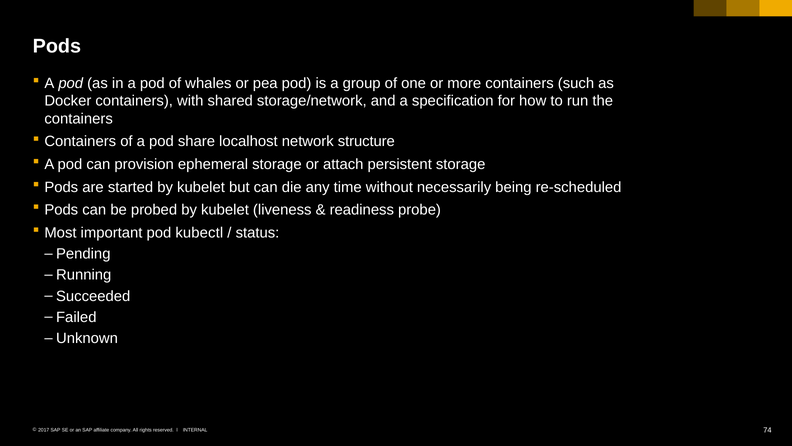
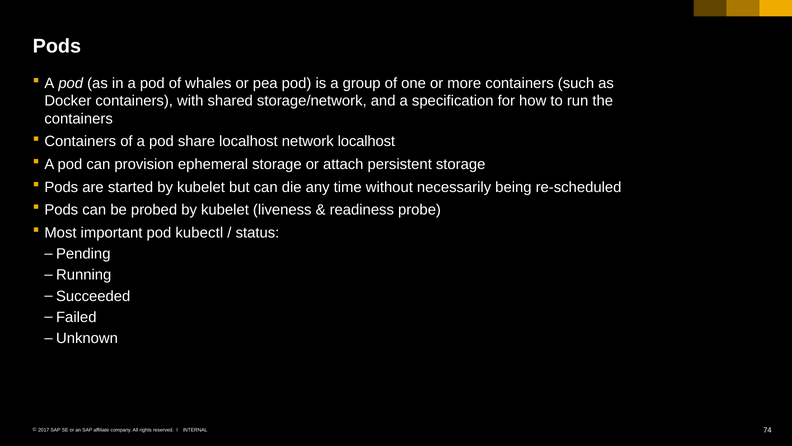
network structure: structure -> localhost (366, 141)
